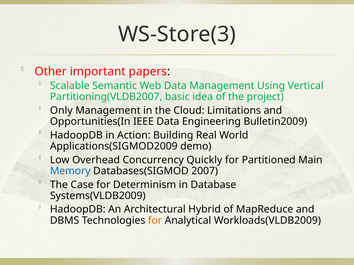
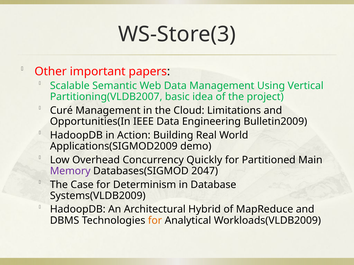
Only: Only -> Curé (61, 111)
Memory colour: blue -> purple (70, 171)
2007: 2007 -> 2047 (205, 171)
